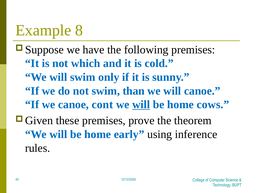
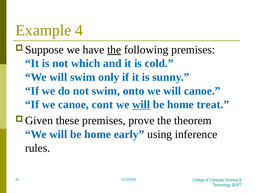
8: 8 -> 4 (79, 30)
the underline: none -> present (114, 50)
than: than -> onto (134, 91)
cows: cows -> treat (213, 104)
